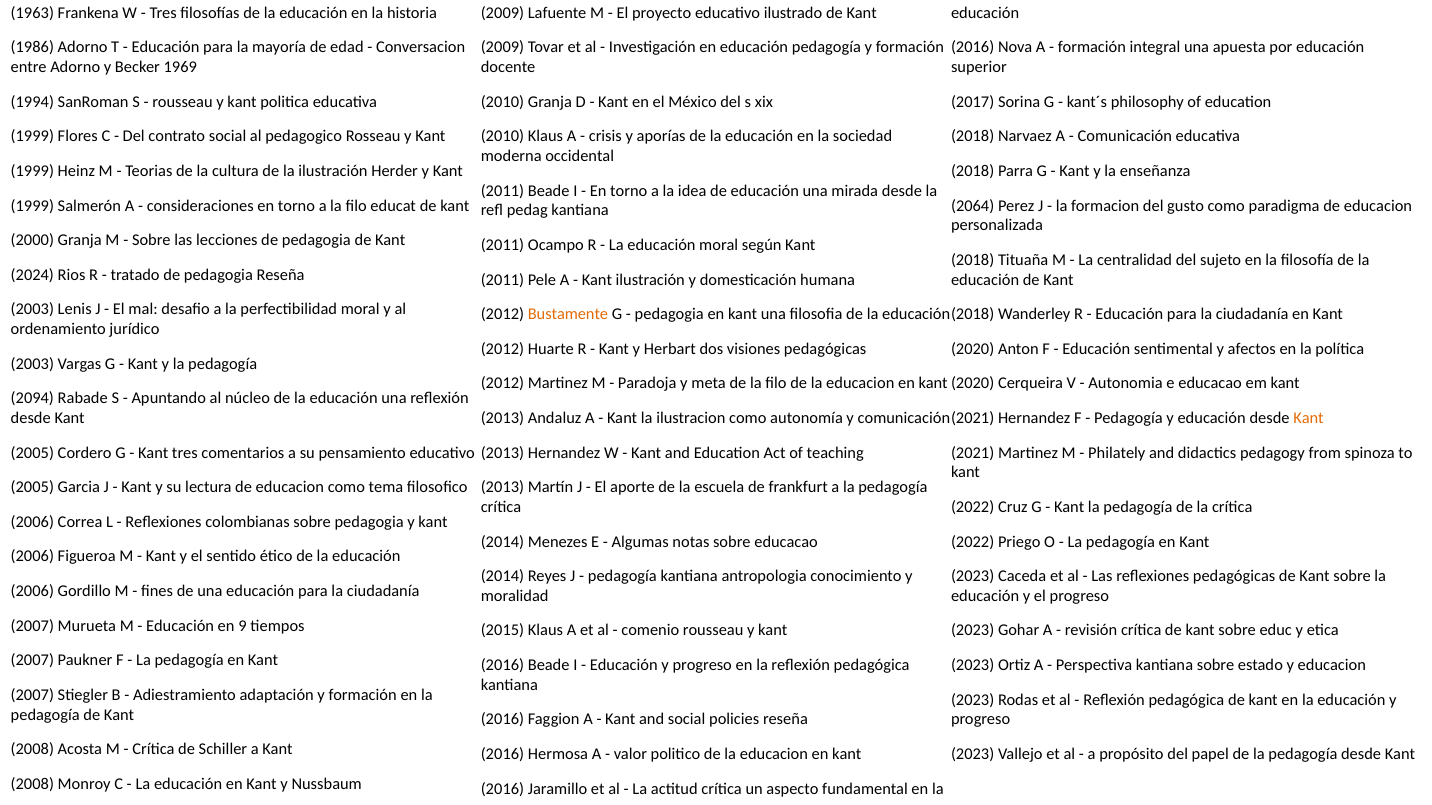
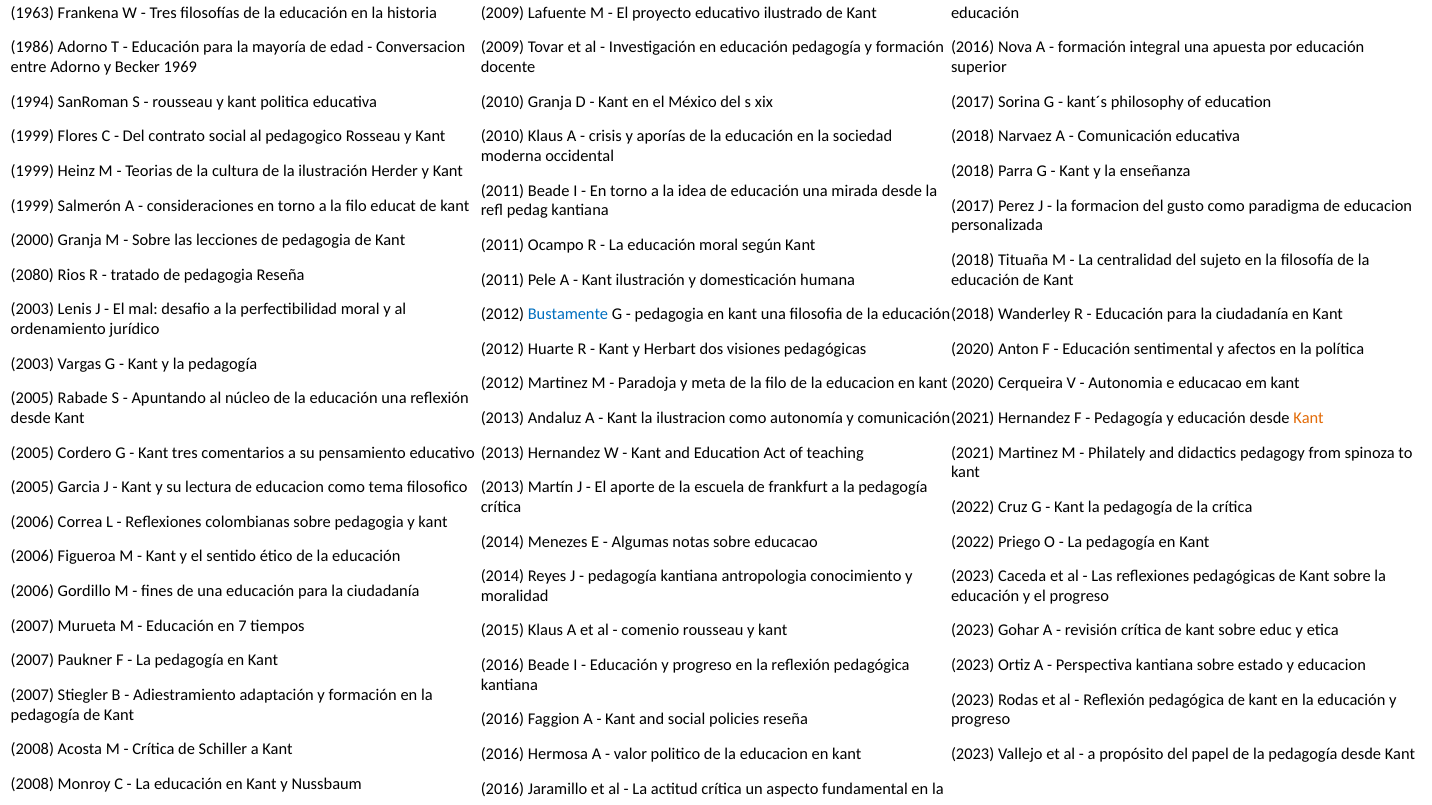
2064: 2064 -> 2017 (973, 206)
2024: 2024 -> 2080 (32, 275)
Bustamente colour: orange -> blue (568, 314)
2094: 2094 -> 2005 (32, 399)
9: 9 -> 7 (242, 626)
